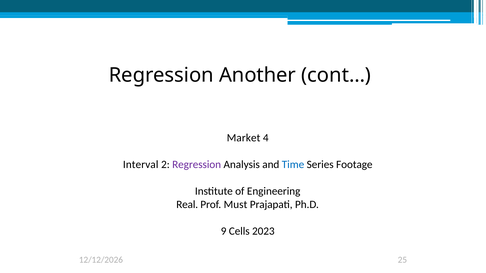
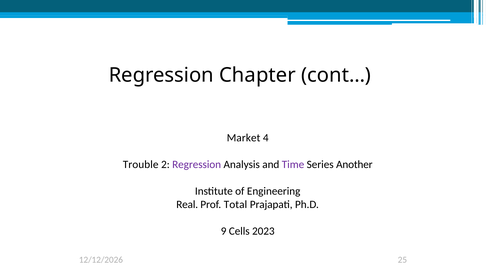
Another: Another -> Chapter (257, 75)
Interval: Interval -> Trouble (141, 165)
Time colour: blue -> purple (293, 165)
Footage: Footage -> Another (354, 165)
Must: Must -> Total (235, 205)
